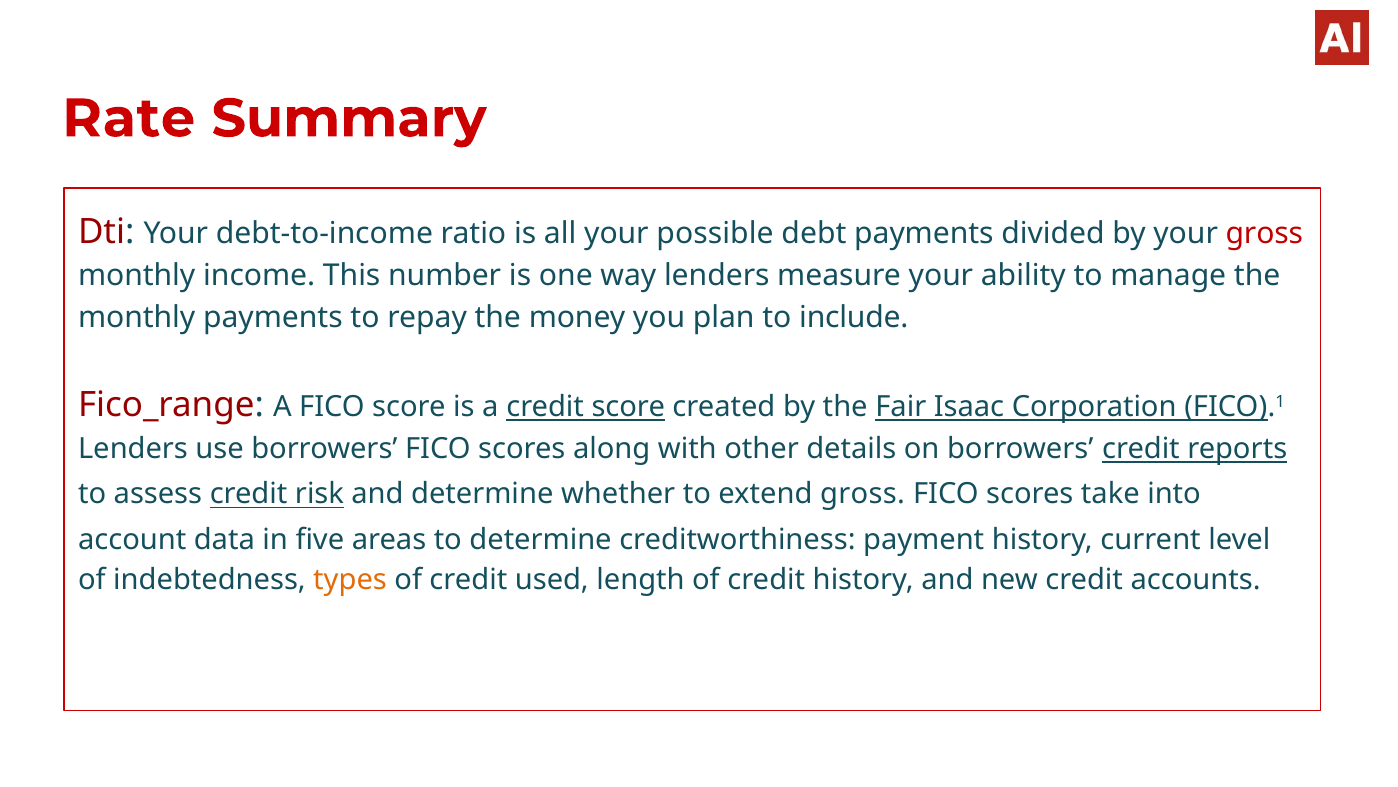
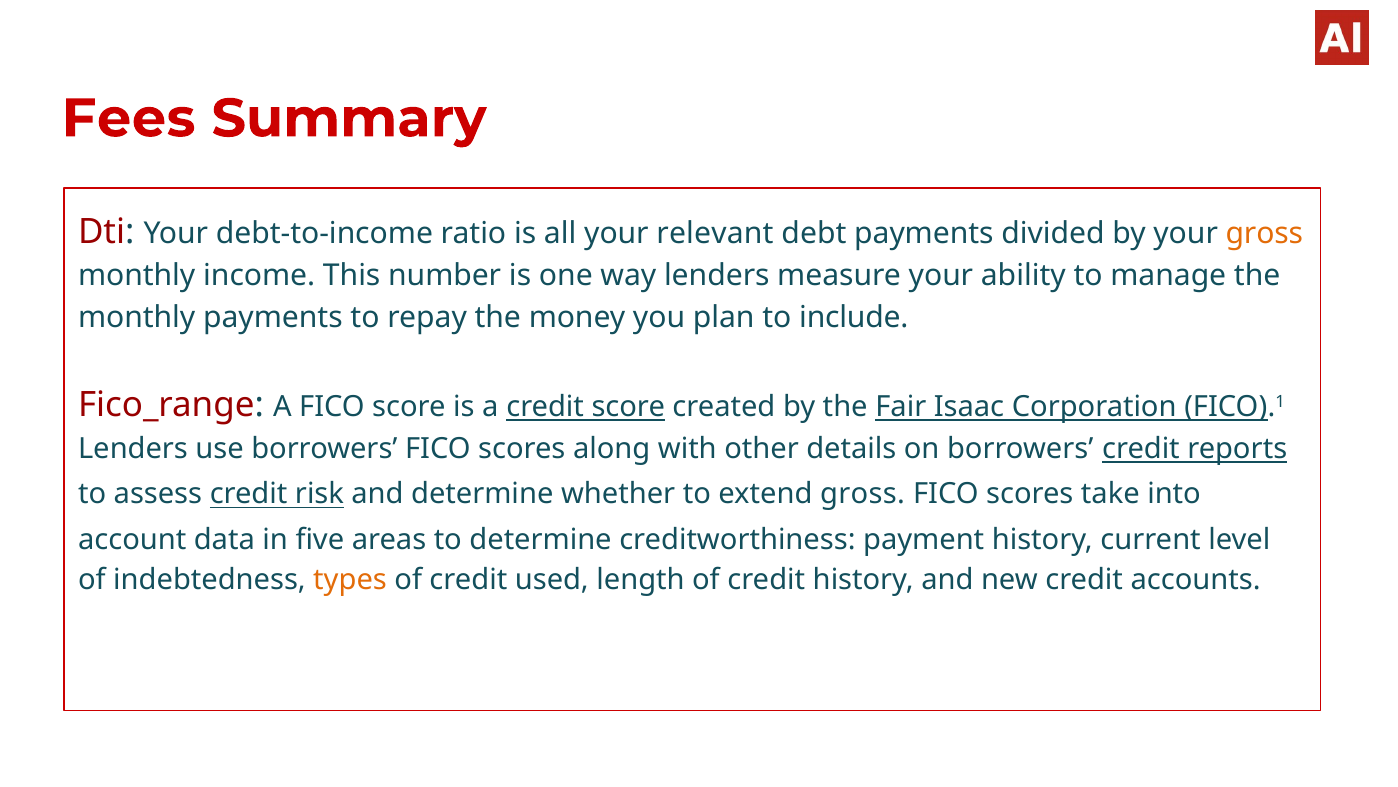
Rate: Rate -> Fees (129, 118)
possible: possible -> relevant (715, 233)
gross colour: red -> orange (1264, 233)
